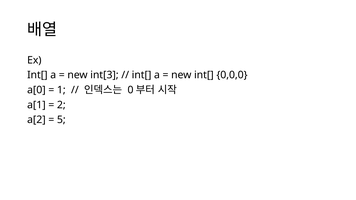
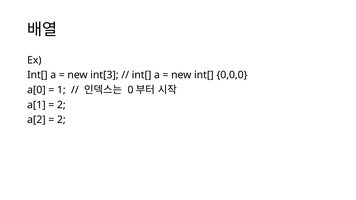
5: 5 -> 2 (61, 120)
